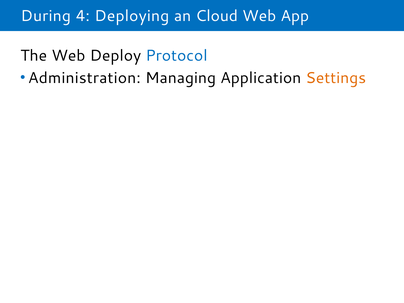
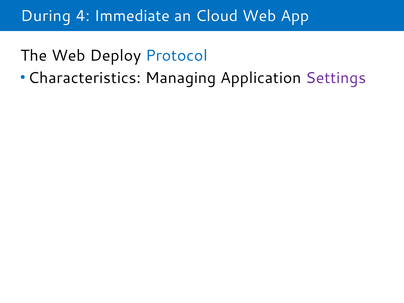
Deploying: Deploying -> Immediate (132, 16)
Administration: Administration -> Characteristics (84, 78)
Settings colour: orange -> purple (336, 78)
